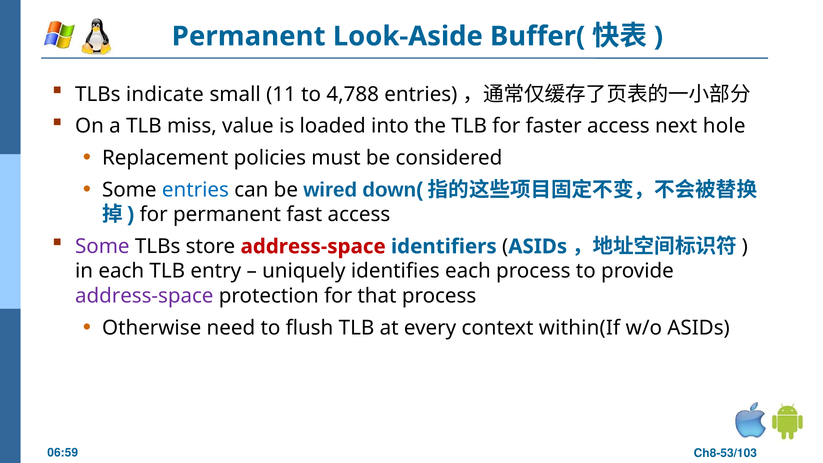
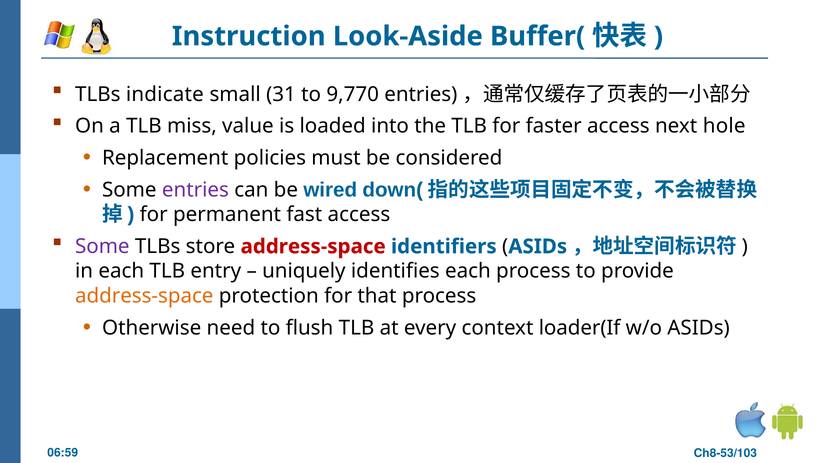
Permanent: Permanent -> Instruction (249, 36)
11: 11 -> 31 (281, 94)
4,788: 4,788 -> 9,770 (353, 94)
entries colour: blue -> purple (195, 190)
address-space colour: purple -> orange (144, 296)
within(If: within(If -> loader(If (580, 328)
